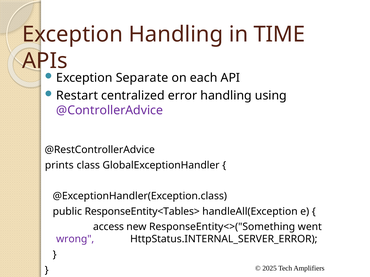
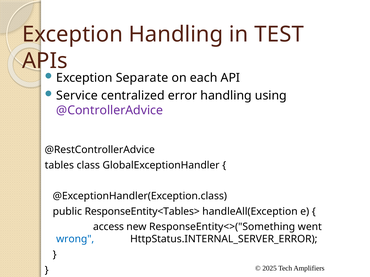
TIME: TIME -> TEST (279, 35)
Restart: Restart -> Service (77, 96)
prints: prints -> tables (59, 165)
wrong colour: purple -> blue (75, 240)
